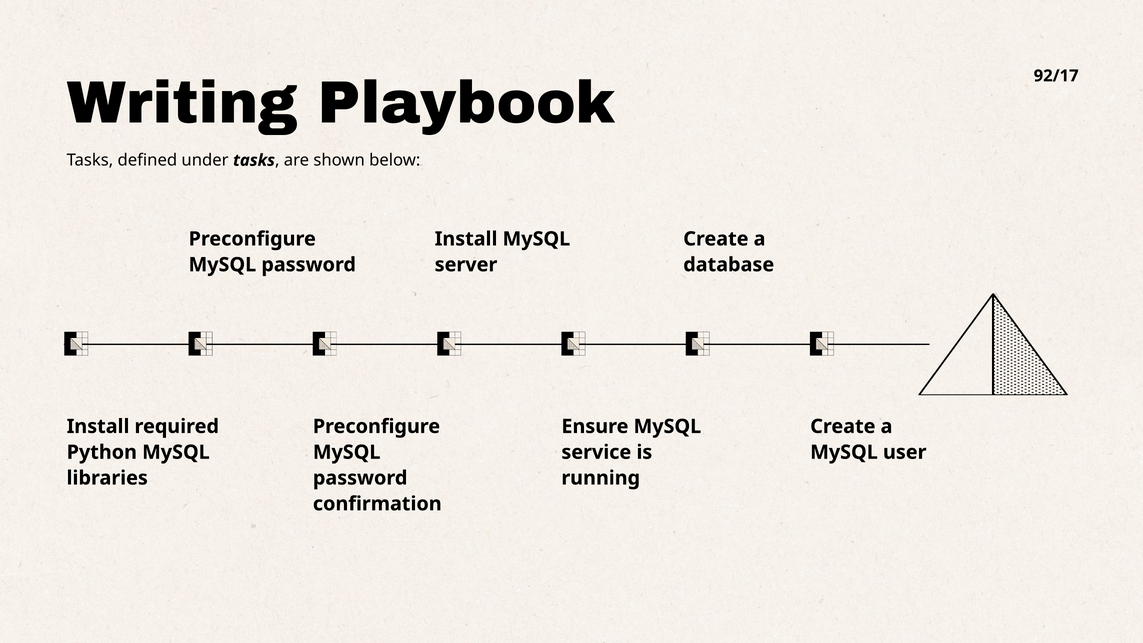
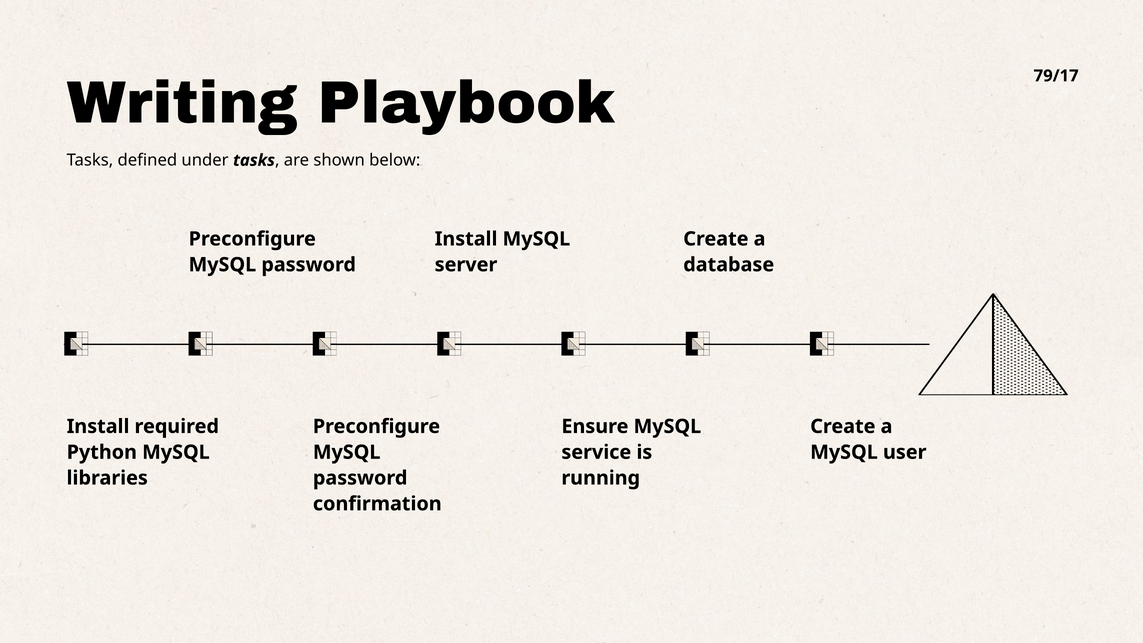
92/17: 92/17 -> 79/17 (1056, 76)
